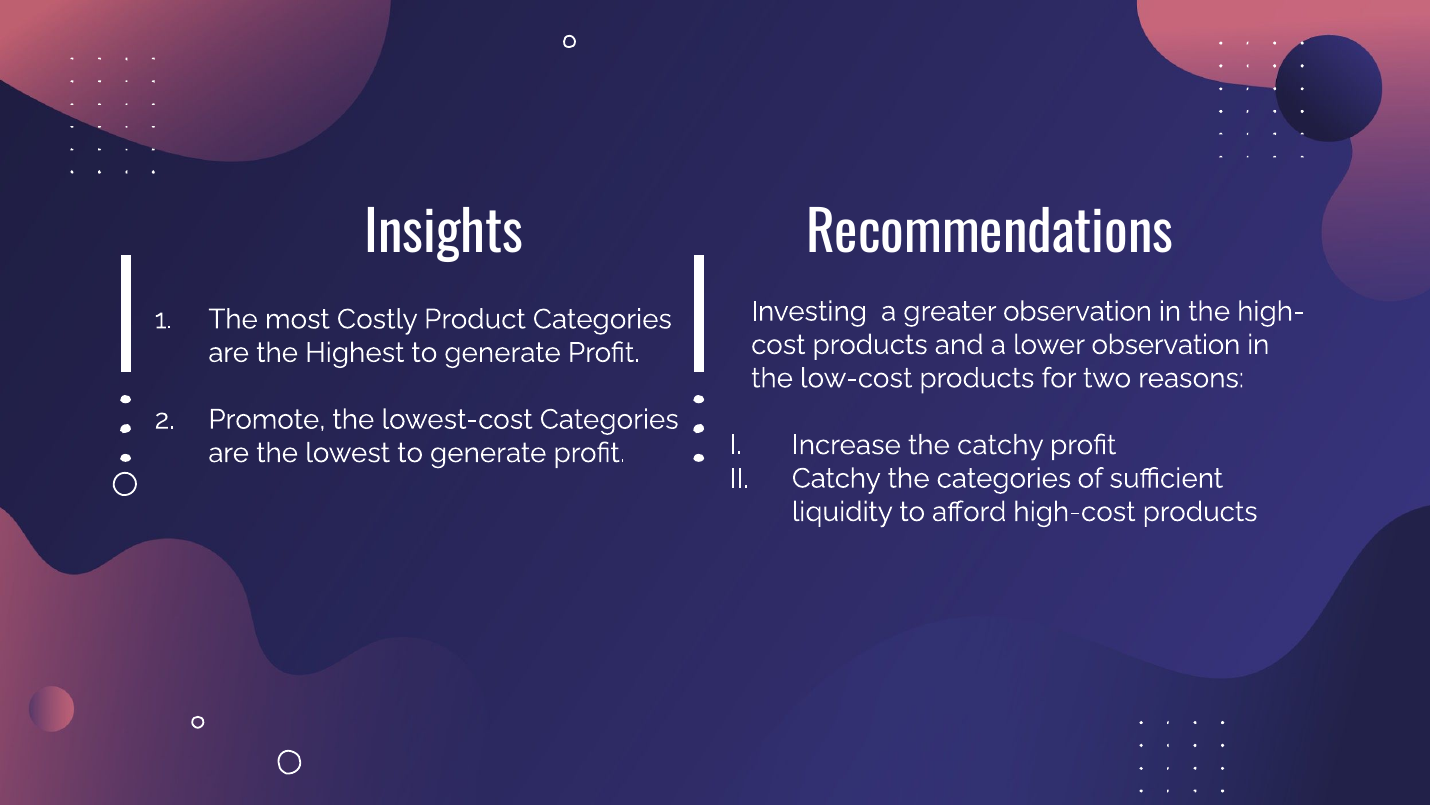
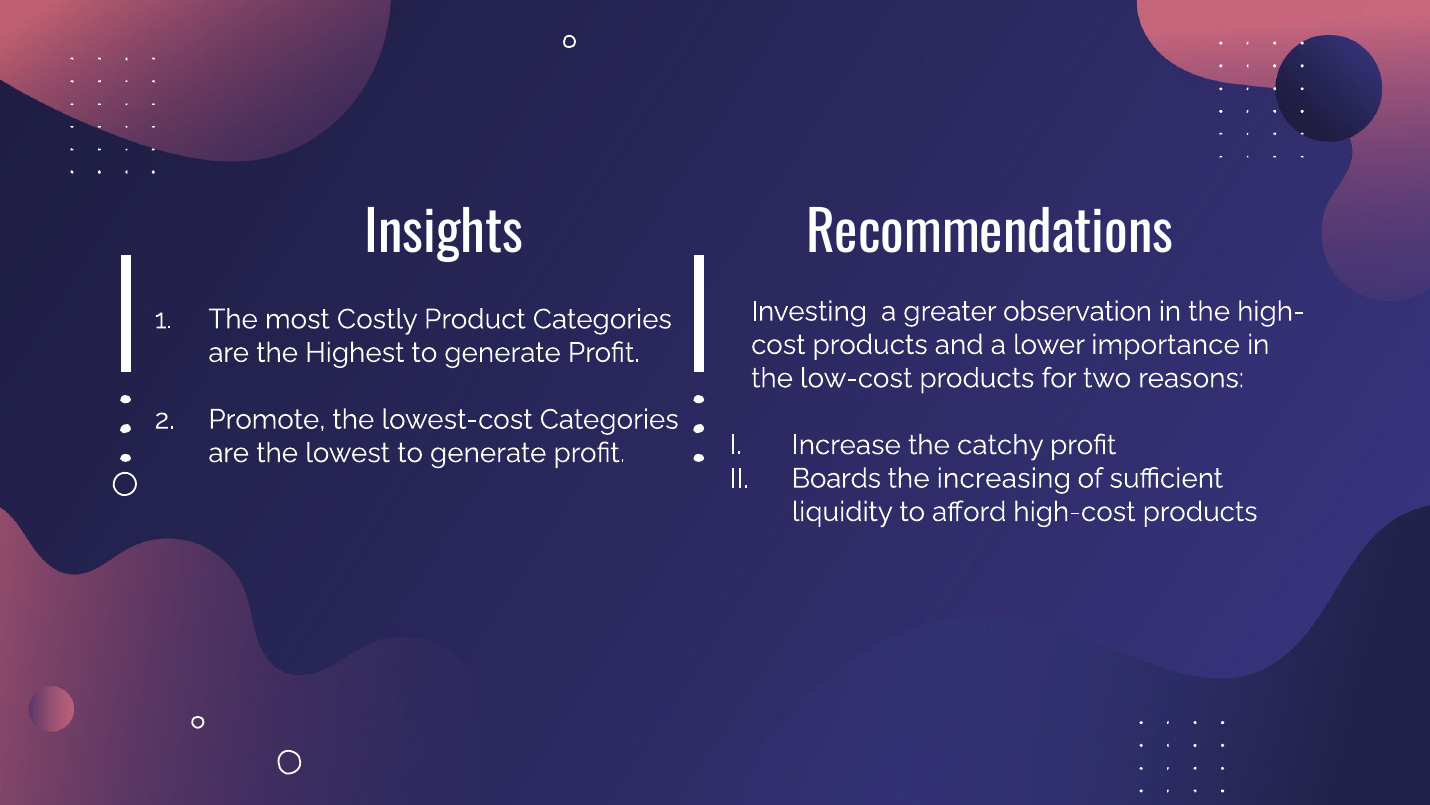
lower observation: observation -> importance (1166, 345)
Catchy: Catchy -> Boards (836, 478)
the categories: categories -> increasing (1004, 478)
